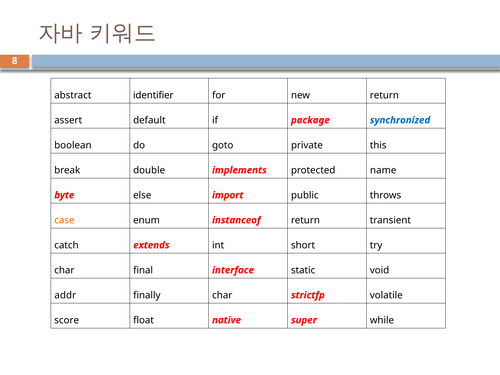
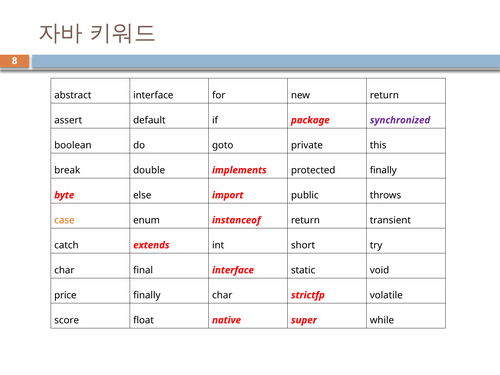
abstract identifier: identifier -> interface (153, 95)
synchronized colour: blue -> purple (400, 120)
protected name: name -> finally (383, 170)
addr: addr -> price (65, 295)
